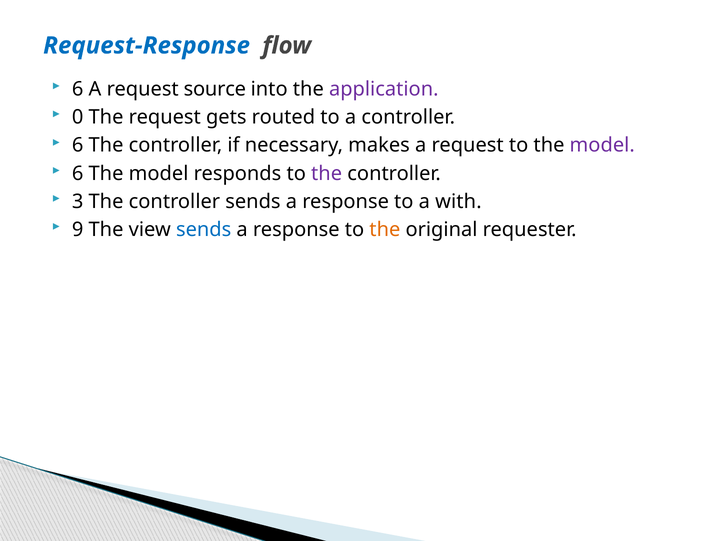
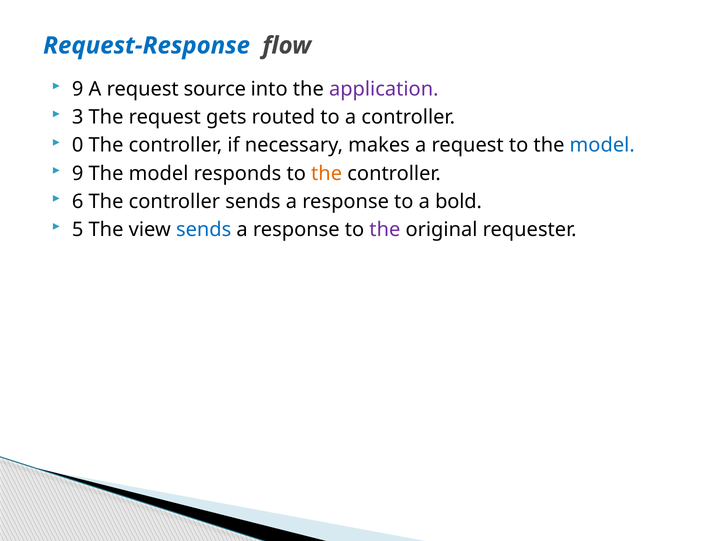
6: 6 -> 9 (78, 89)
0: 0 -> 3 (78, 117)
6: 6 -> 0 (78, 145)
model colour: purple -> blue (602, 145)
6: 6 -> 9 (78, 173)
the colour: purple -> orange (327, 173)
3: 3 -> 6 (78, 201)
with: with -> bold (459, 201)
9: 9 -> 5 (78, 229)
the colour: orange -> purple (385, 229)
